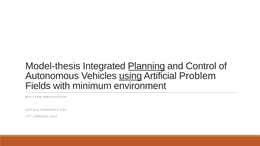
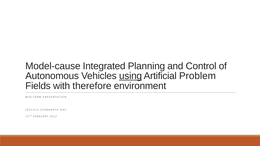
Model-thesis: Model-thesis -> Model-cause (53, 66)
Planning underline: present -> none (146, 66)
minimum: minimum -> therefore (92, 86)
